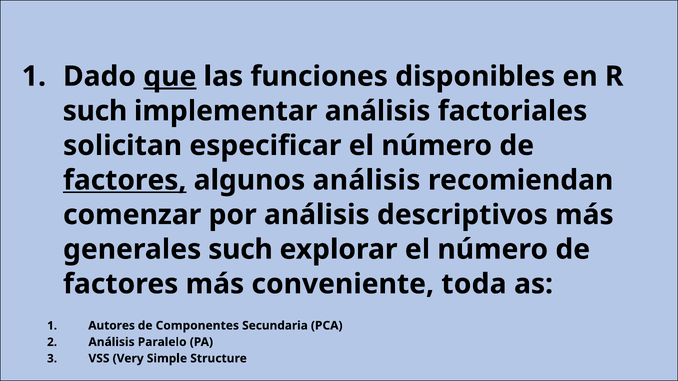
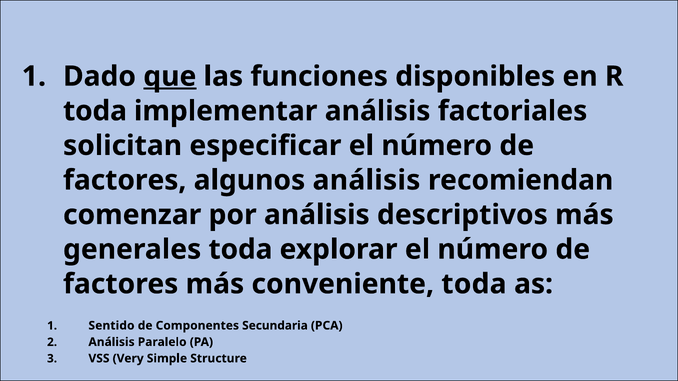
such: such -> toda (95, 111)
factores underline: present -> none (125, 180)
generales such: such -> toda (240, 250)
Autores: Autores -> Sentido (111, 326)
